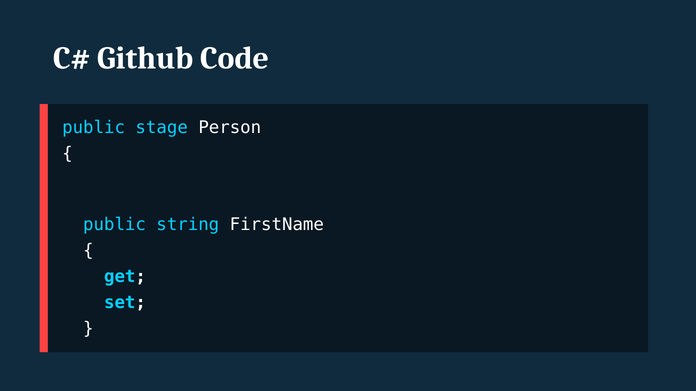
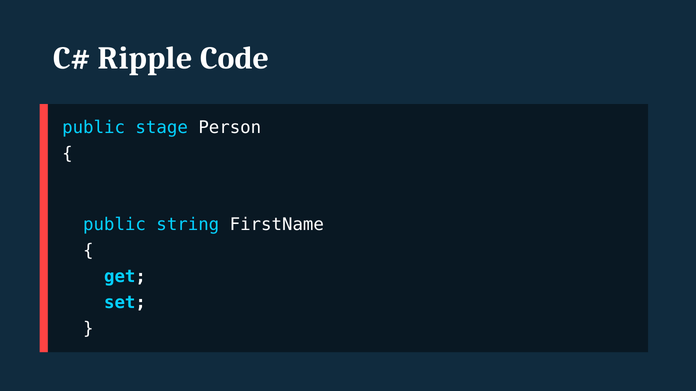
Github: Github -> Ripple (145, 58)
